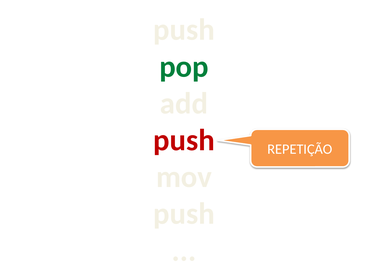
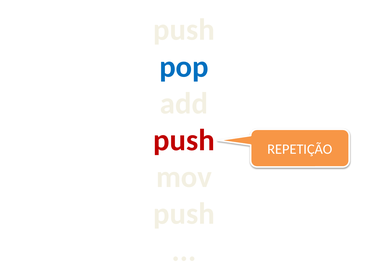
pop colour: green -> blue (184, 67)
